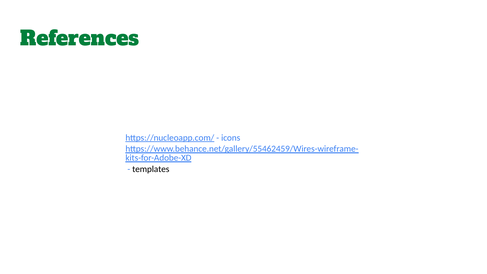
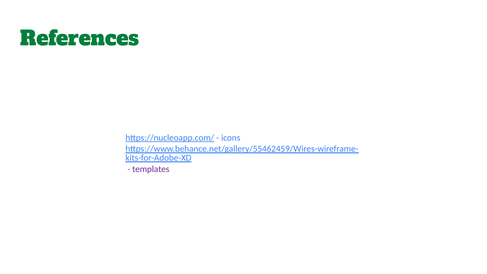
templates colour: black -> purple (151, 169)
